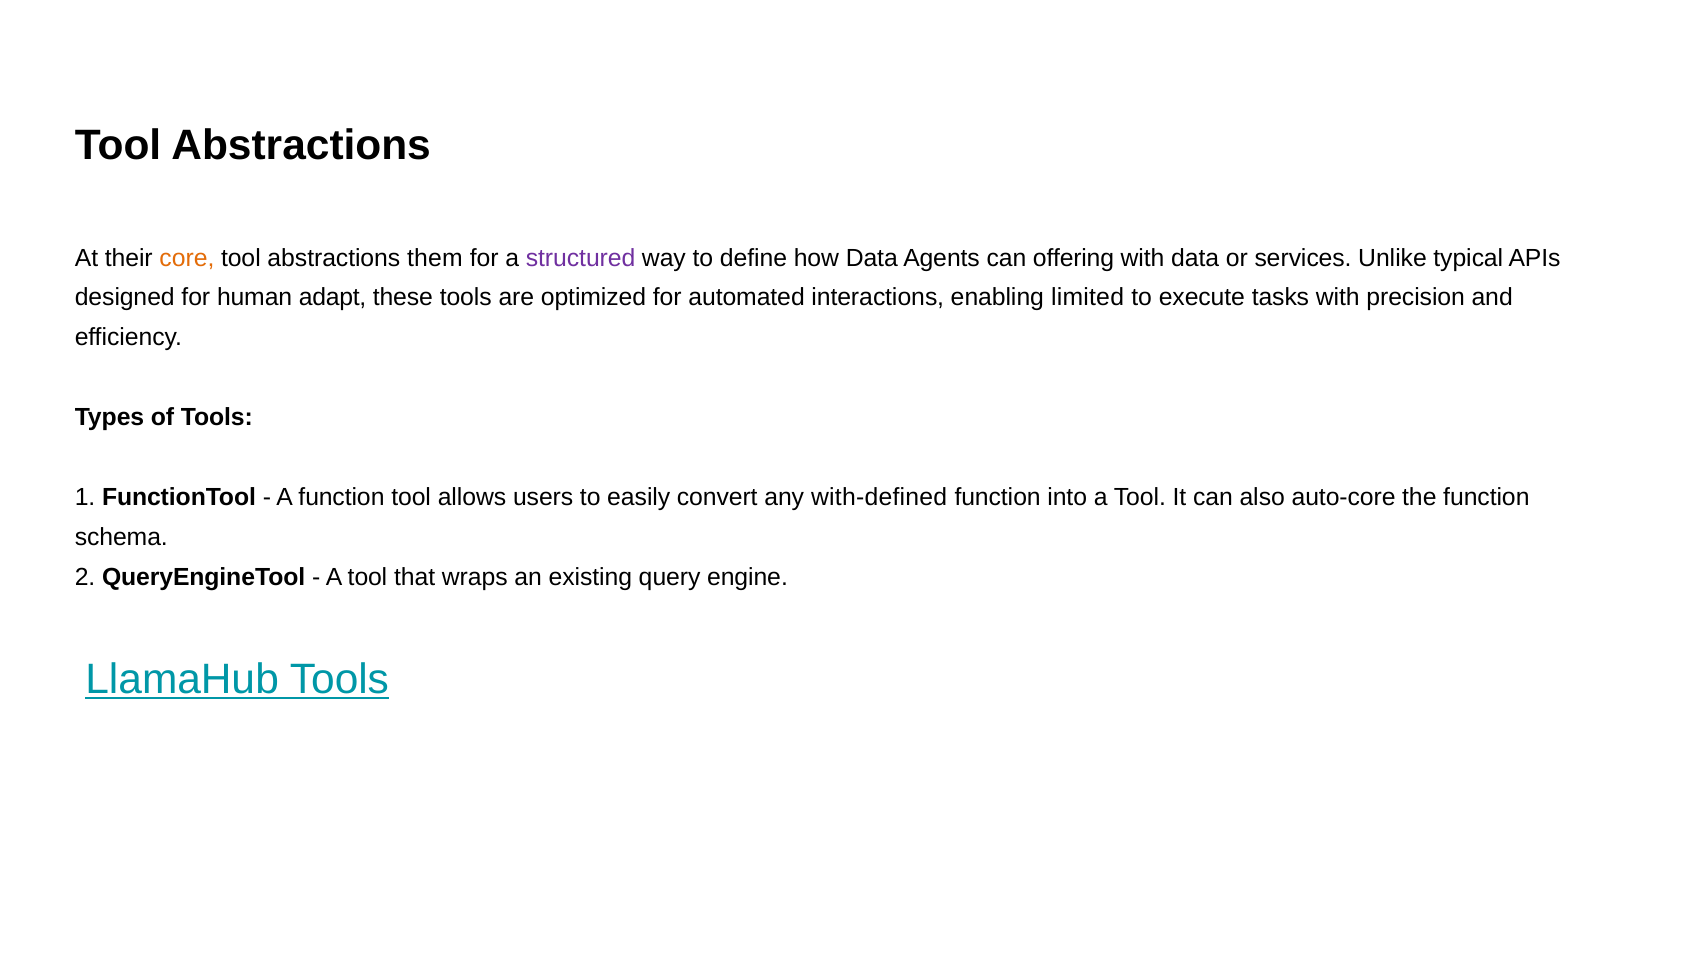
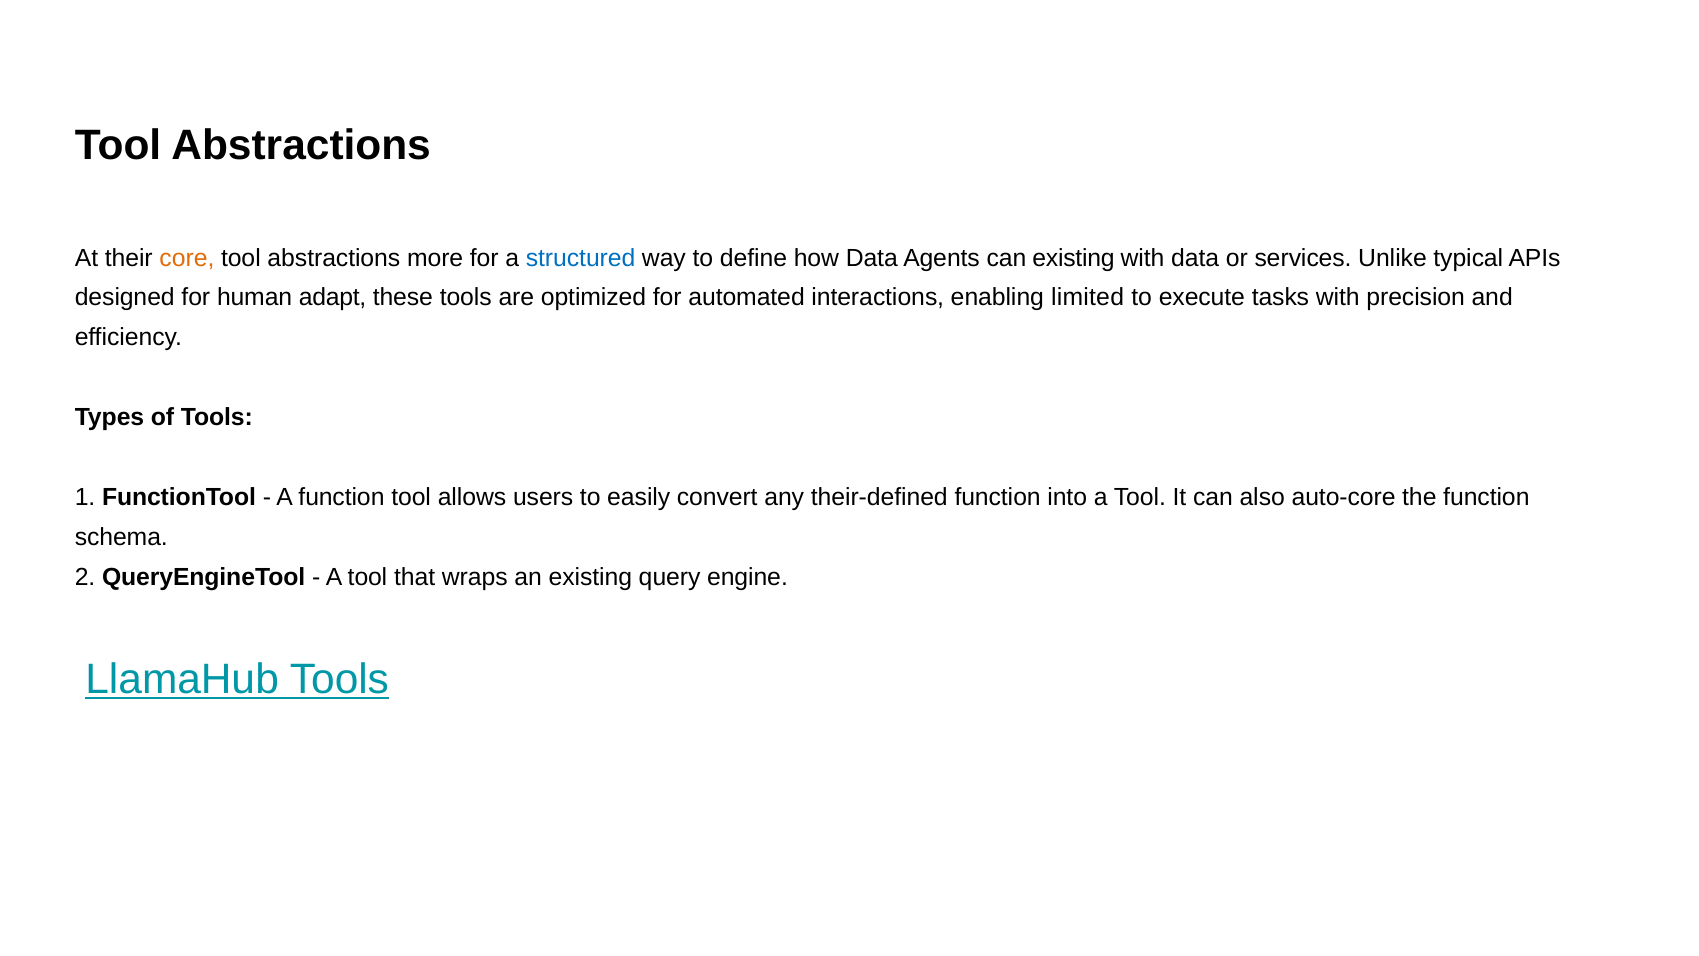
them: them -> more (435, 258)
structured colour: purple -> blue (581, 258)
can offering: offering -> existing (1074, 258)
with-defined: with-defined -> their-defined (879, 497)
